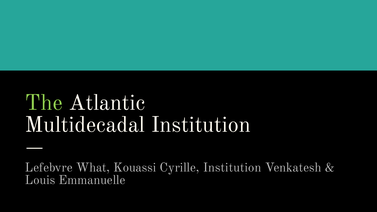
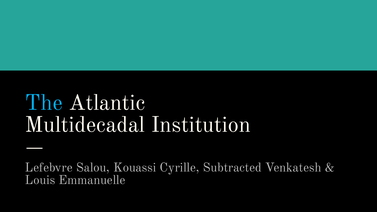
The colour: light green -> light blue (44, 103)
What: What -> Salou (93, 168)
Cyrille Institution: Institution -> Subtracted (232, 168)
